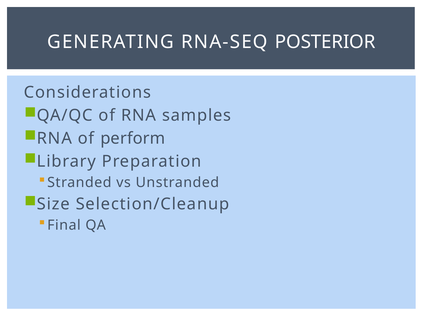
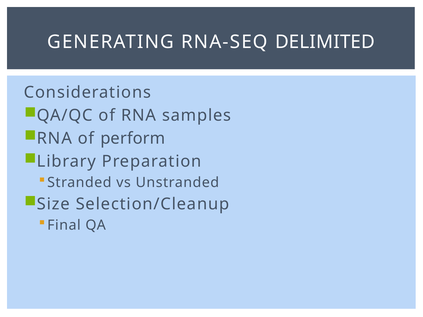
POSTERIOR: POSTERIOR -> DELIMITED (325, 42)
